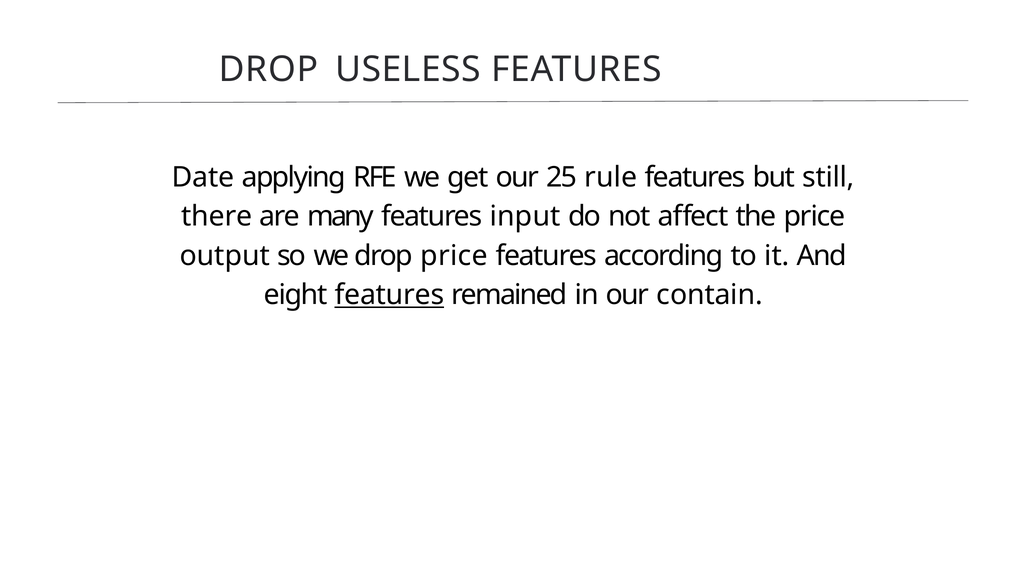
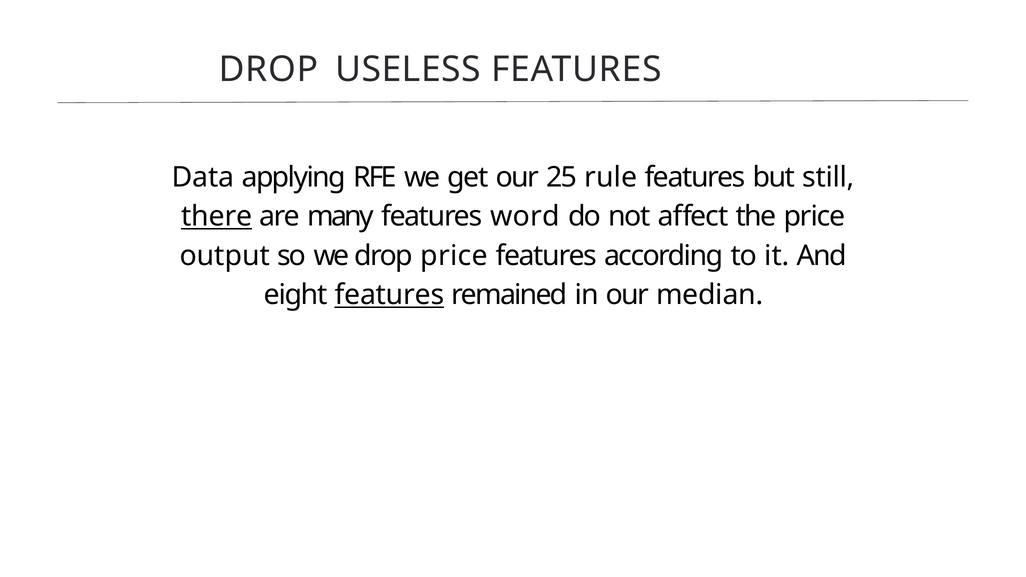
Date: Date -> Data (203, 177)
there underline: none -> present (217, 217)
input: input -> word (525, 217)
contain: contain -> median (710, 295)
